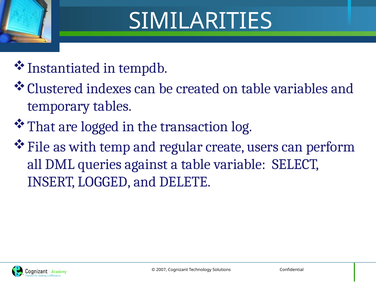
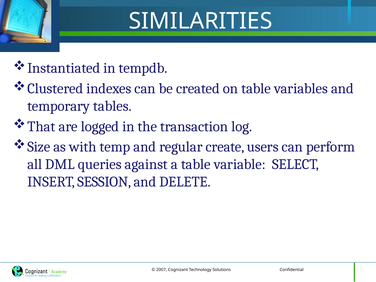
File: File -> Size (39, 147)
INSERT LOGGED: LOGGED -> SESSION (104, 182)
